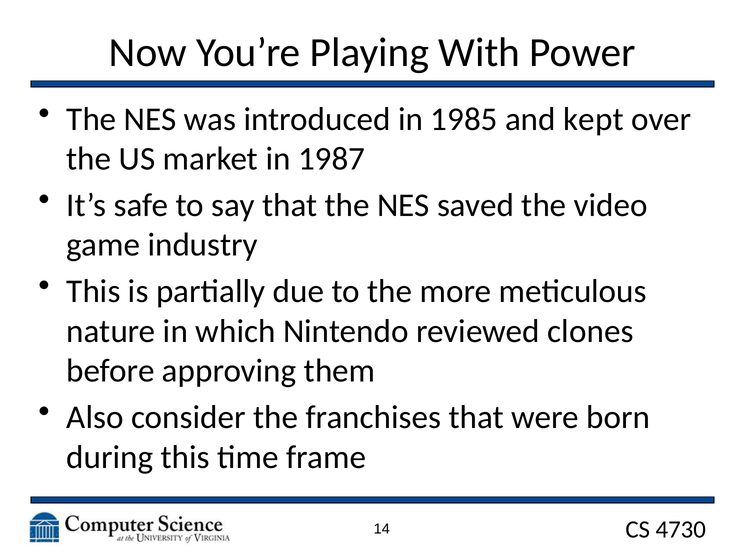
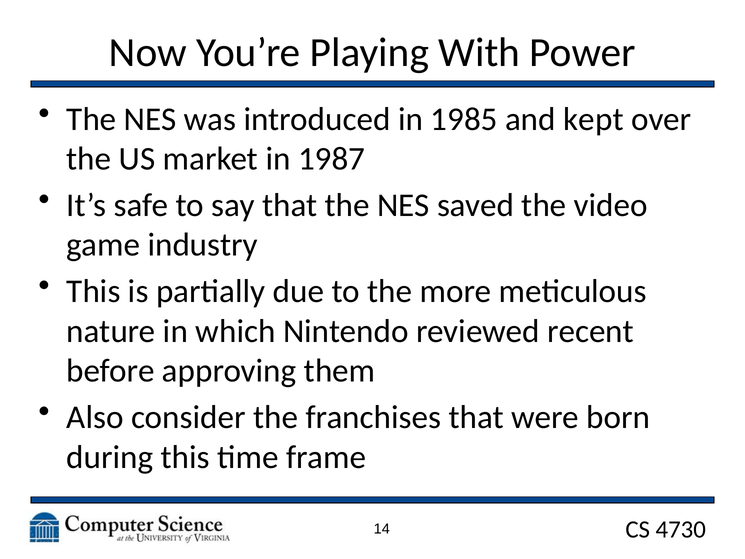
clones: clones -> recent (591, 331)
